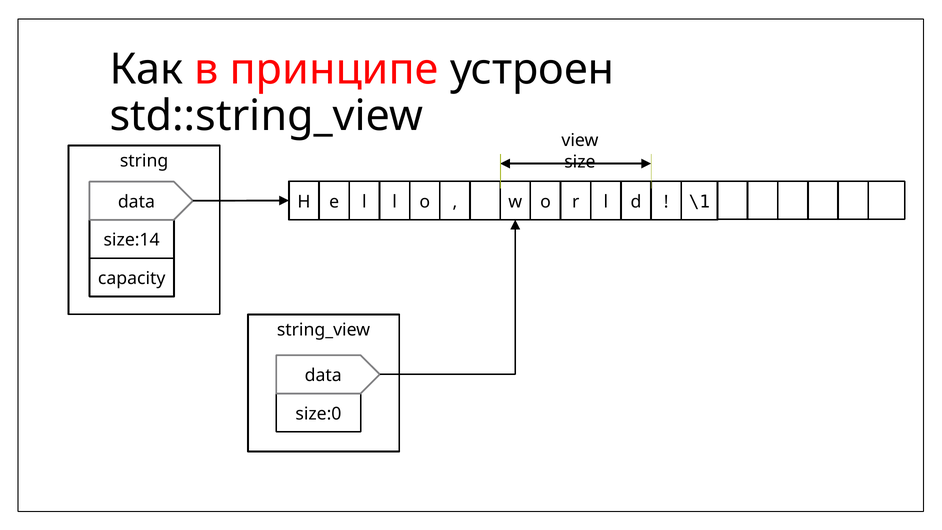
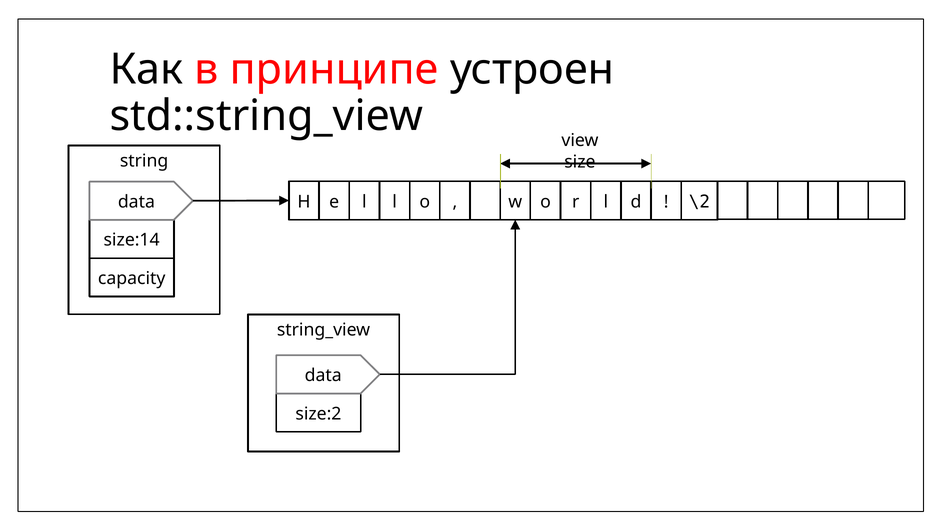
\1: \1 -> \2 (699, 202)
size:0: size:0 -> size:2 (318, 414)
